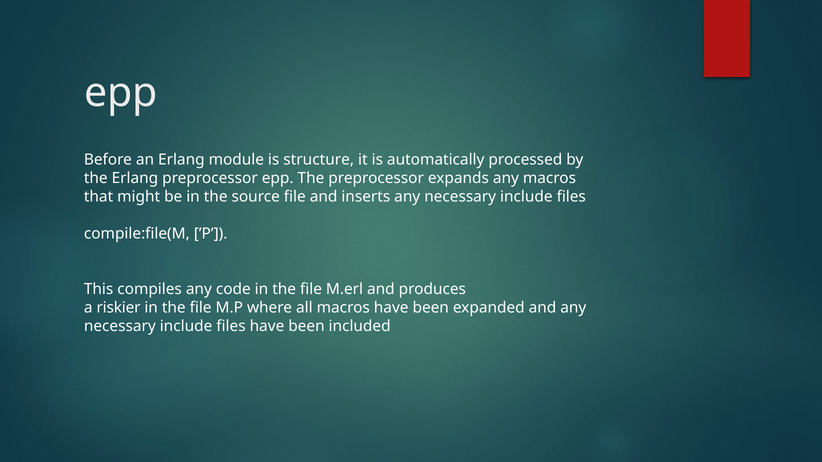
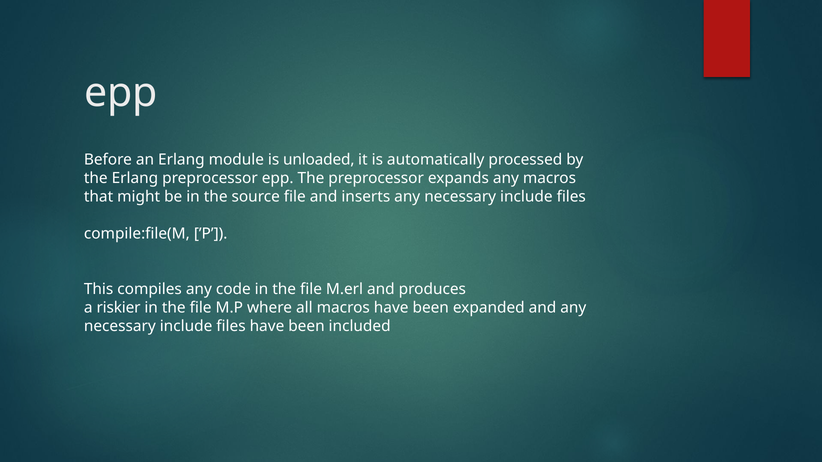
structure: structure -> unloaded (319, 160)
